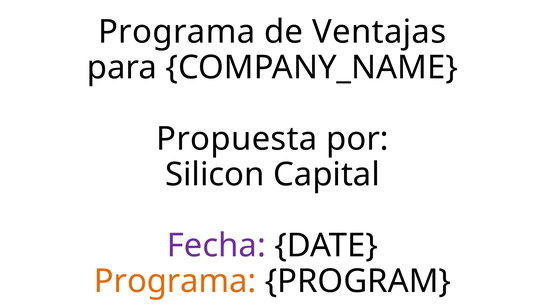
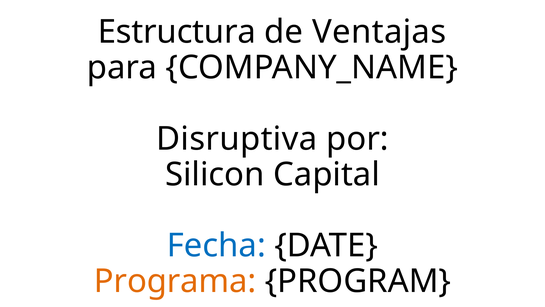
Programa: Programa -> Estructura (177, 32)
Propuesta: Propuesta -> Disruptiva (237, 139)
Fecha colour: purple -> blue (216, 245)
